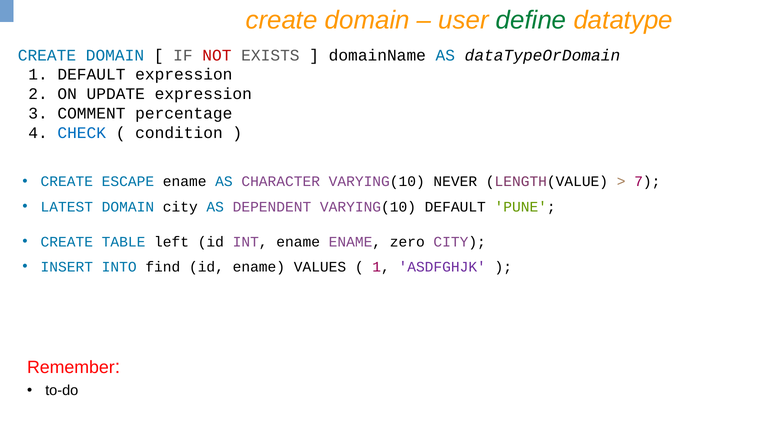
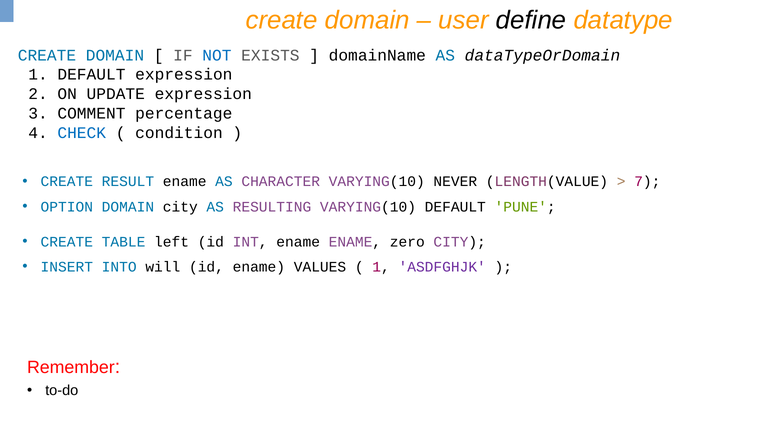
define colour: green -> black (531, 20)
NOT colour: red -> blue (217, 55)
ESCAPE: ESCAPE -> RESULT (128, 182)
LATEST: LATEST -> OPTION (67, 207)
DEPENDENT: DEPENDENT -> RESULTING (272, 207)
find: find -> will (163, 267)
